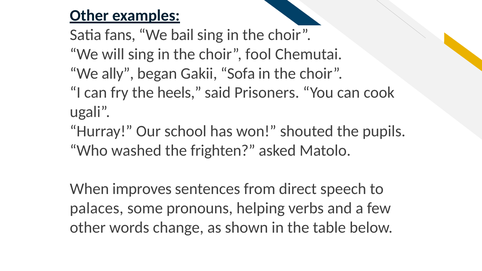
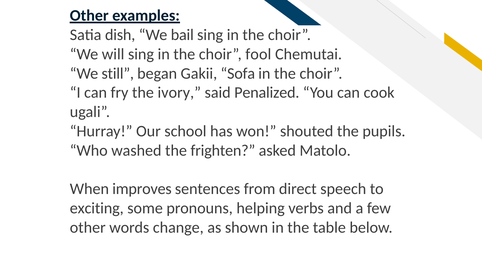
fans: fans -> dish (120, 35)
ally: ally -> still (118, 73)
heels: heels -> ivory (179, 93)
Prisoners: Prisoners -> Penalized (267, 93)
palaces: palaces -> exciting (97, 208)
